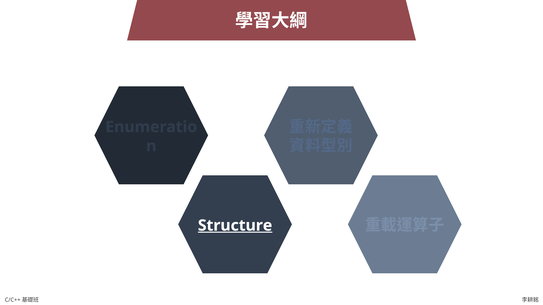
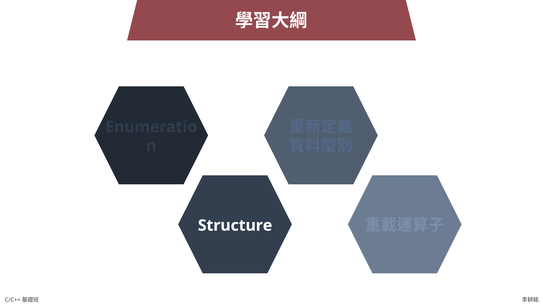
Structure underline: present -> none (235, 226)
